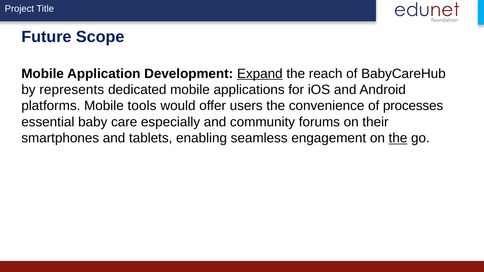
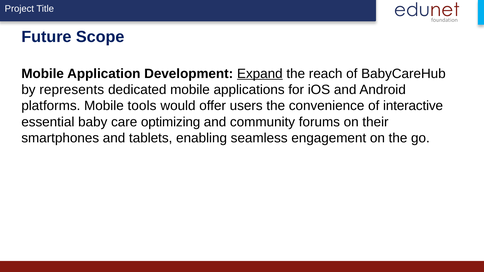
processes: processes -> interactive (413, 106)
especially: especially -> optimizing (171, 122)
the underline: present -> none (398, 138)
